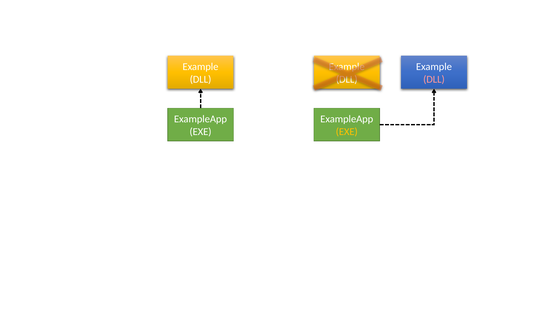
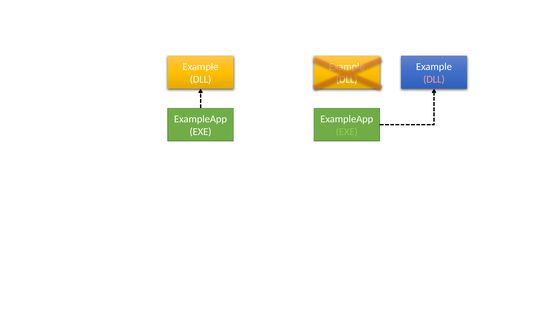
EXE colour: yellow -> light green (347, 132)
